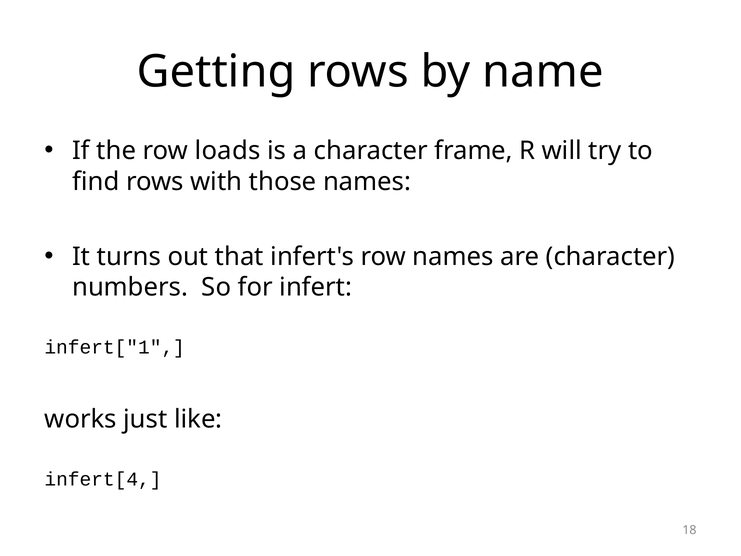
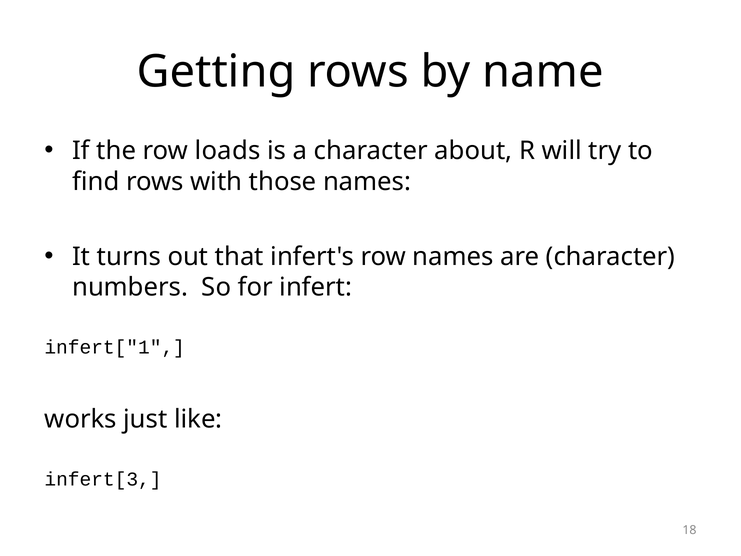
frame: frame -> about (473, 151)
infert[4: infert[4 -> infert[3 (103, 479)
